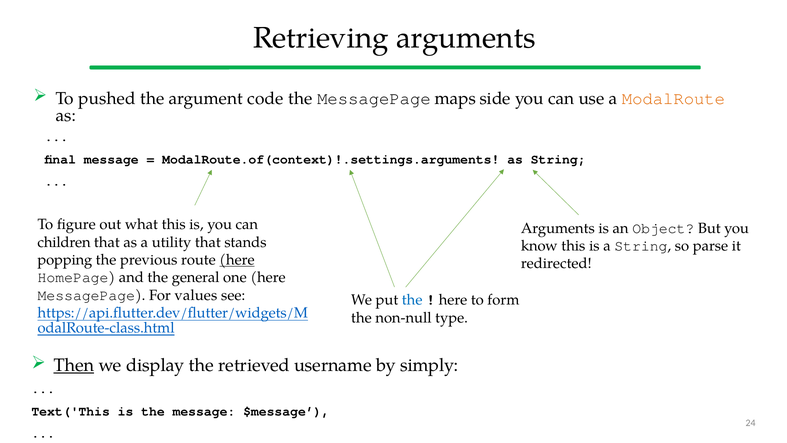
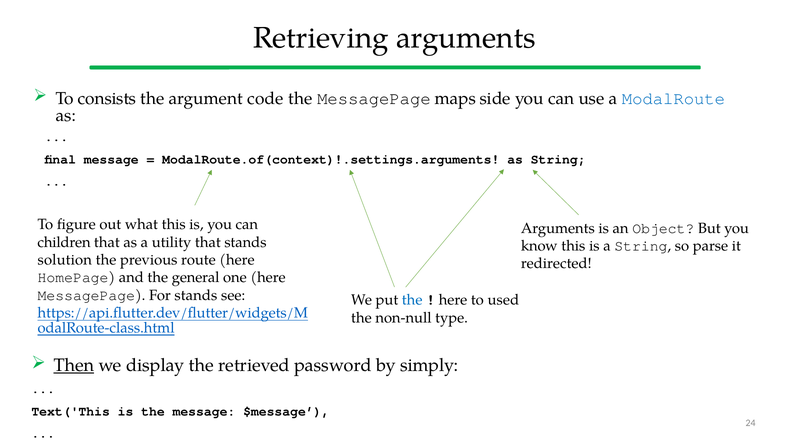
pushed: pushed -> consists (107, 99)
ModalRoute colour: orange -> blue (673, 99)
popping: popping -> solution (65, 260)
here underline: present -> none (237, 260)
For values: values -> stands (196, 295)
form: form -> used (503, 300)
username: username -> password (333, 365)
